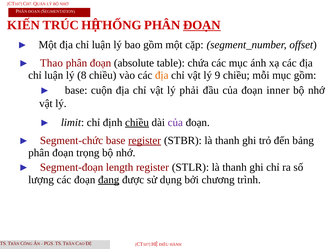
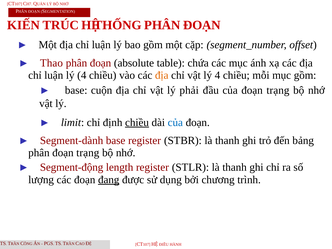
ĐOẠN underline: present -> none (202, 25)
luận lý 8: 8 -> 4 (82, 75)
vật lý 9: 9 -> 4 (217, 75)
của đoạn inner: inner -> trạng (278, 90)
của colour: purple -> blue (175, 122)
Segment-chức: Segment-chức -> Segment-dành (72, 140)
register underline: present -> none (145, 140)
phân đoạn trọng: trọng -> trạng (88, 153)
Segment-đoạn: Segment-đoạn -> Segment-động (72, 167)
